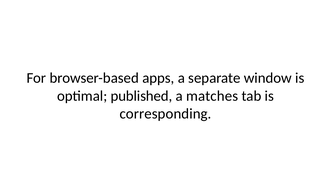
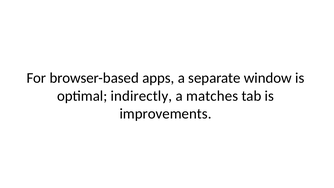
published: published -> indirectly (141, 96)
corresponding: corresponding -> improvements (166, 114)
